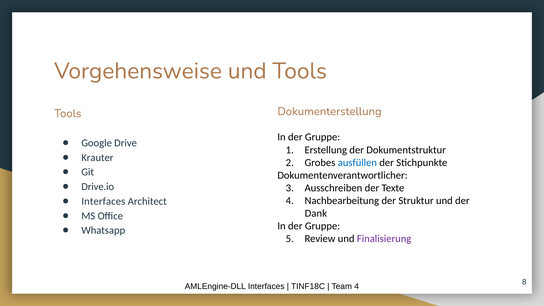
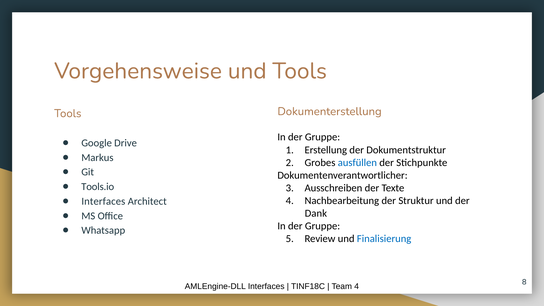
Krauter: Krauter -> Markus (97, 158)
Drive.io: Drive.io -> Tools.io (98, 187)
Finalisierung colour: purple -> blue (384, 239)
